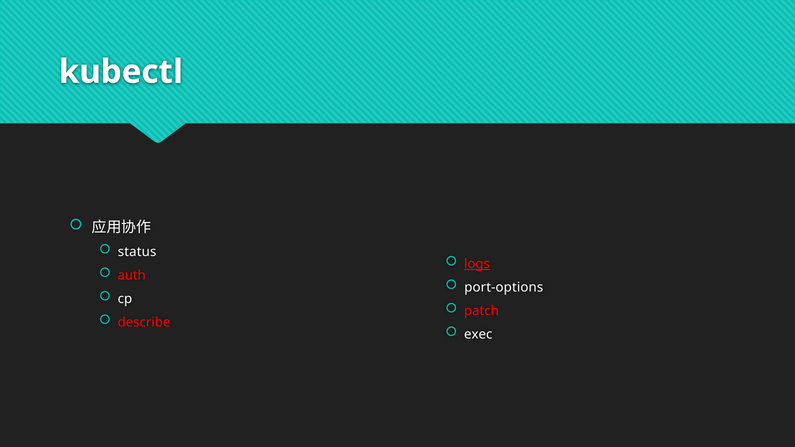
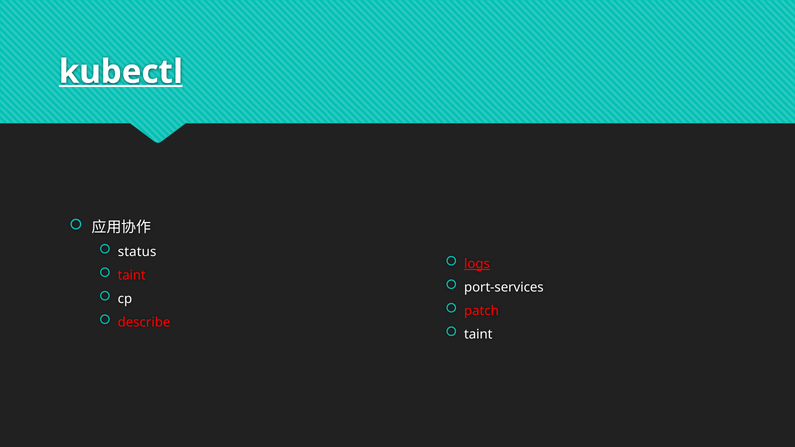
kubectl underline: none -> present (121, 72)
auth: auth -> taint (132, 275)
port-options: port-options -> port-services (504, 287)
exec: exec -> taint (478, 334)
